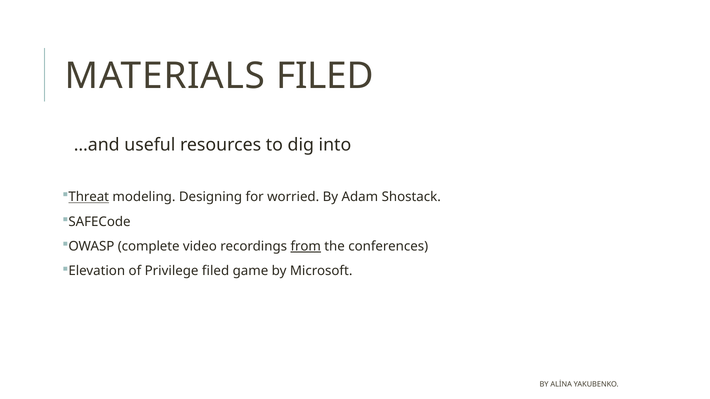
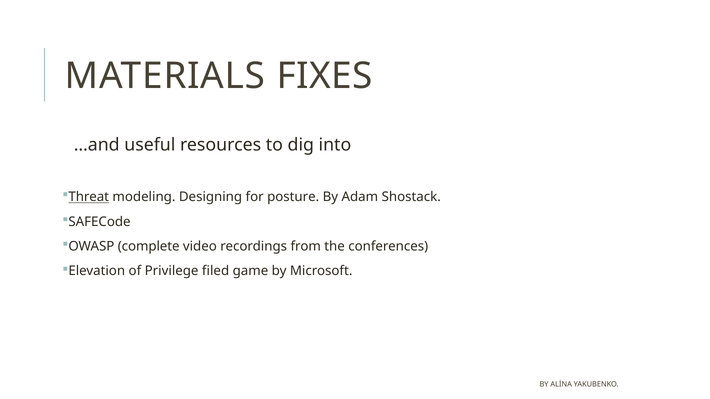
MATERIALS FILED: FILED -> FIXES (325, 76)
worried: worried -> posture (293, 197)
from underline: present -> none (306, 247)
